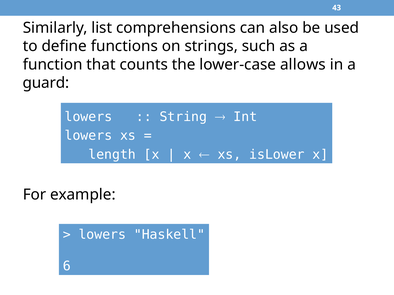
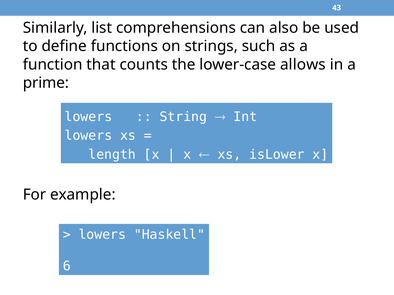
guard: guard -> prime (46, 83)
